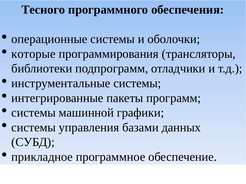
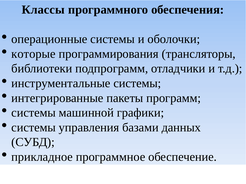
Тесного: Тесного -> Классы (43, 10)
